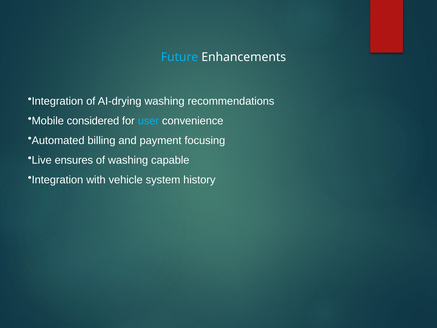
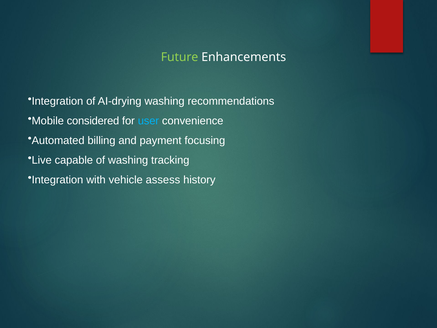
Future colour: light blue -> light green (180, 57)
ensures: ensures -> capable (74, 160)
capable: capable -> tracking (170, 160)
system: system -> assess (163, 180)
